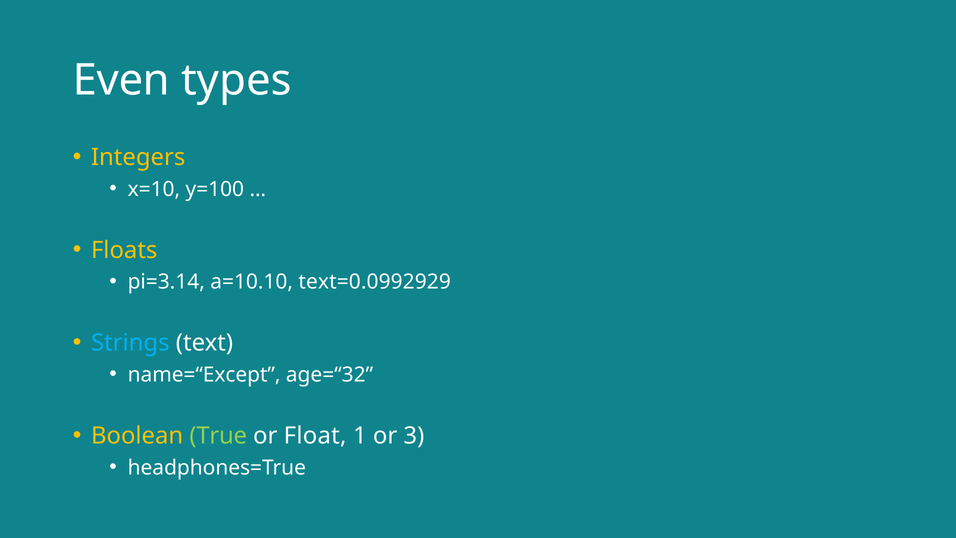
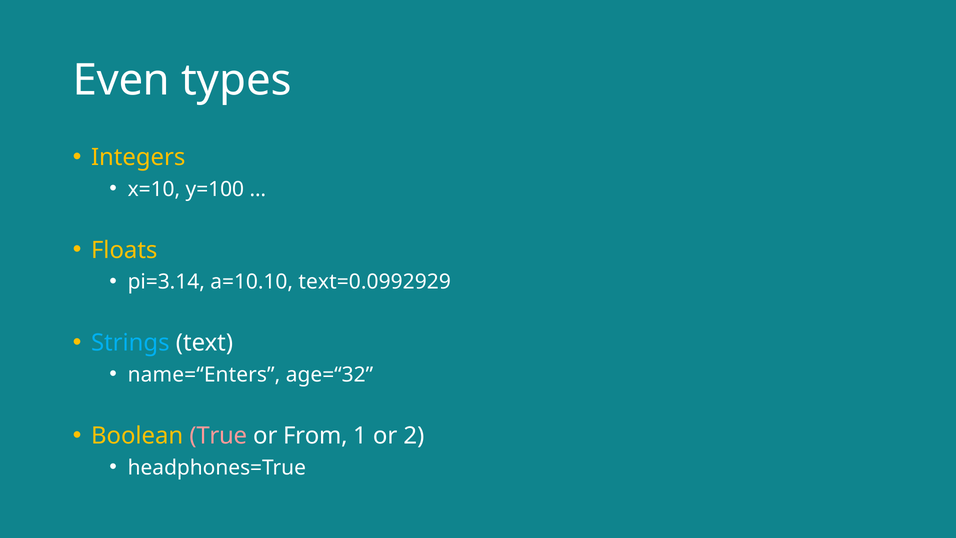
name=“Except: name=“Except -> name=“Enters (204, 375)
True colour: light green -> pink (218, 436)
Float: Float -> From (315, 436)
3: 3 -> 2 (414, 436)
